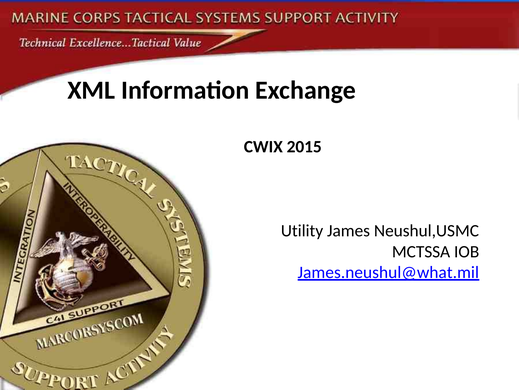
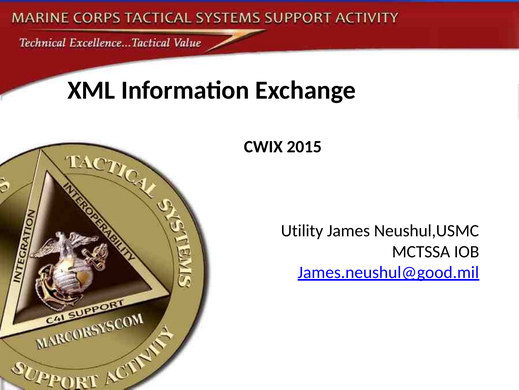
James.neushul@what.mil: James.neushul@what.mil -> James.neushul@good.mil (388, 272)
